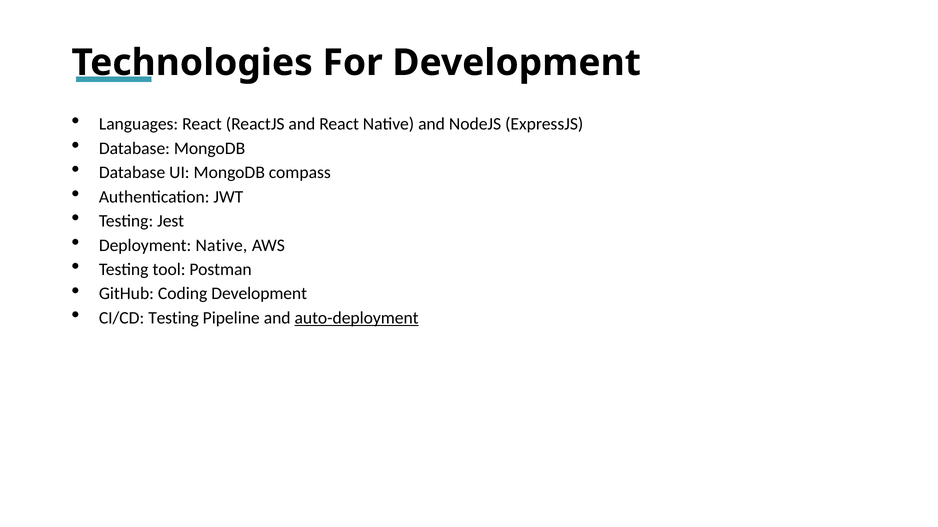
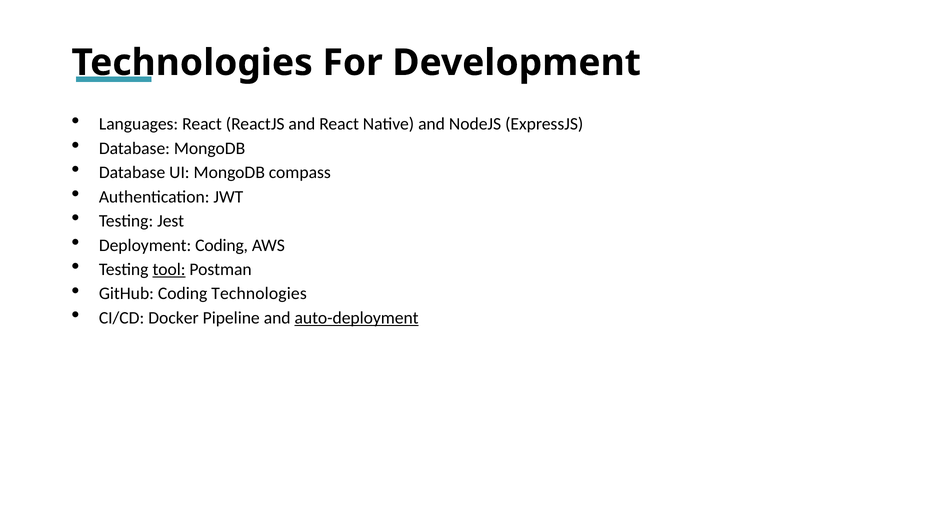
Deployment Native: Native -> Coding (222, 246)
tool underline: none -> present (169, 270)
Coding Development: Development -> Technologies (259, 294)
CI/CD Testing: Testing -> Docker (173, 318)
